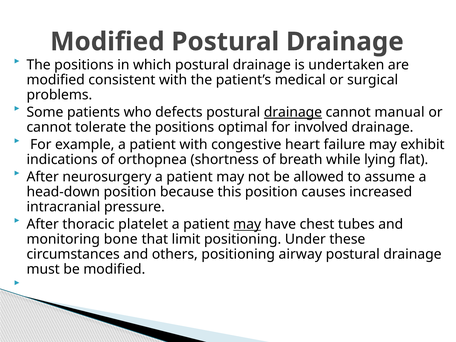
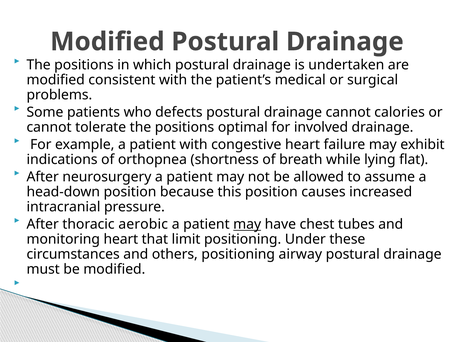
drainage underline: present -> none (293, 112)
manual: manual -> calories (400, 112)
platelet: platelet -> aerobic (143, 224)
monitoring bone: bone -> heart (121, 239)
